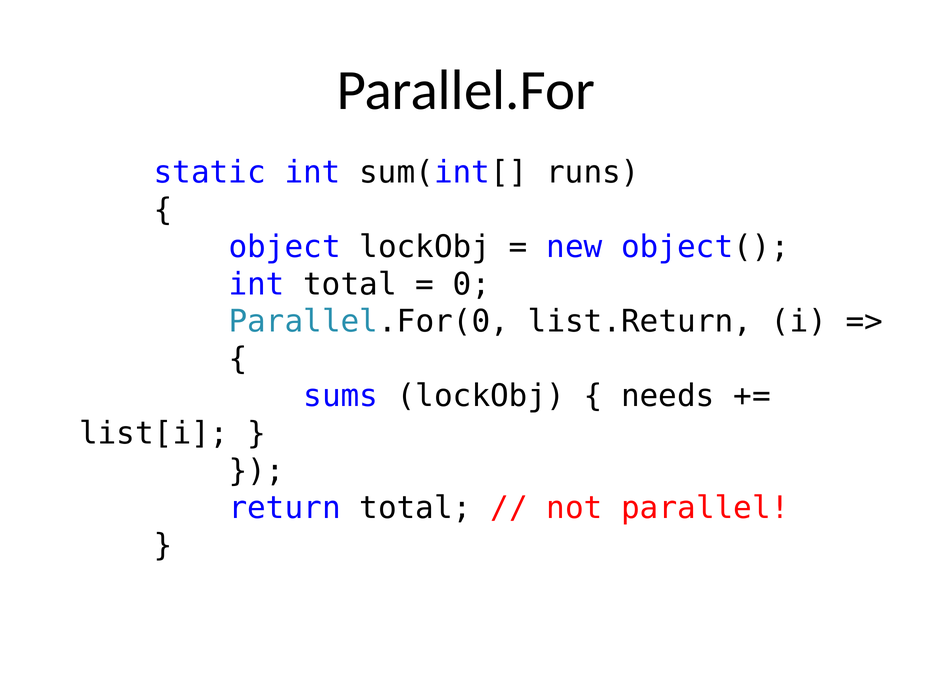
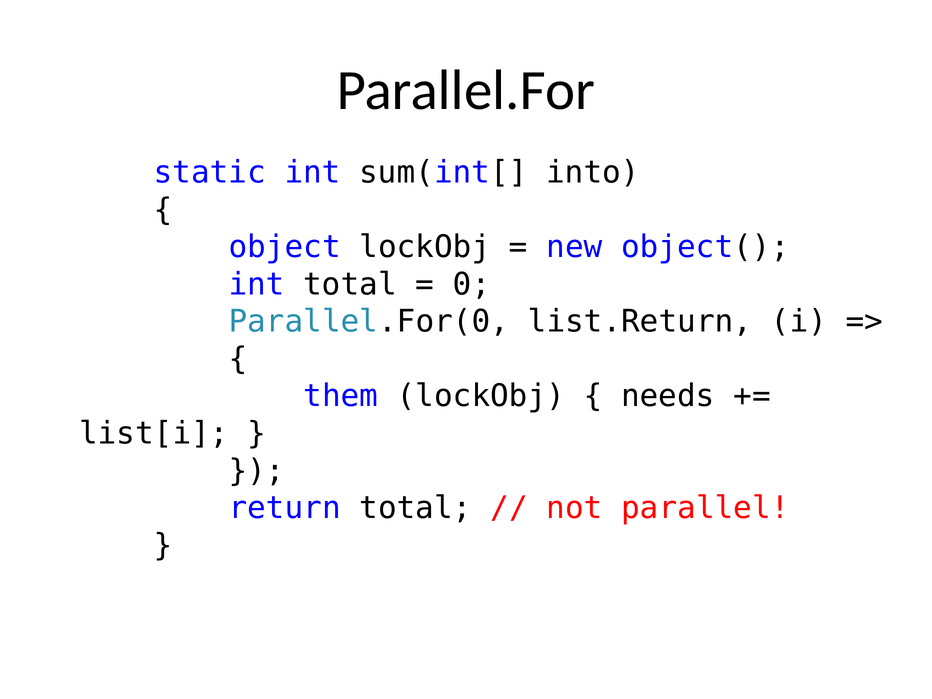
runs: runs -> into (593, 173)
sums: sums -> them (341, 396)
